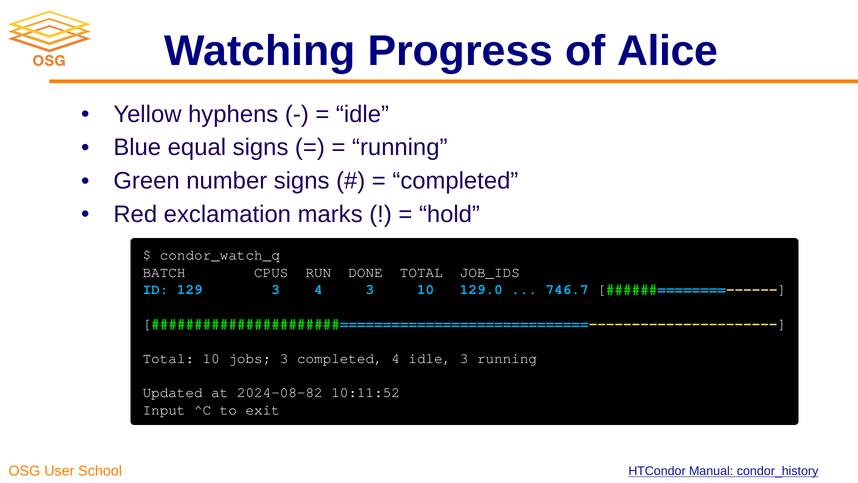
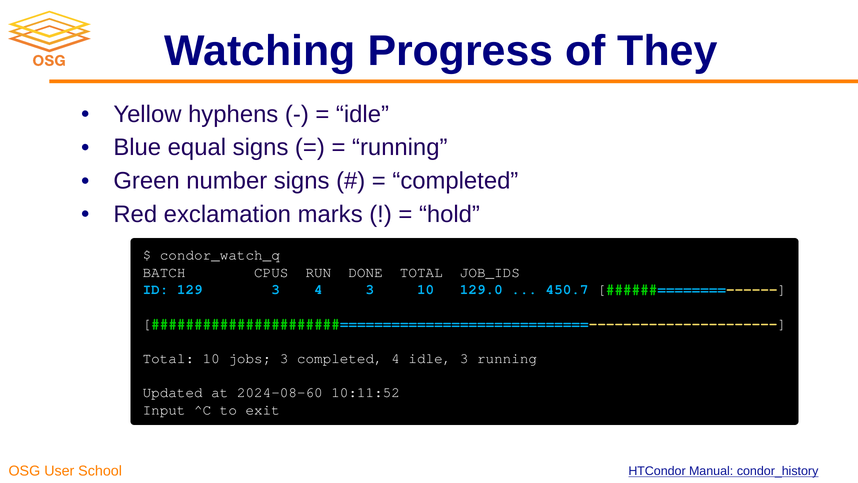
Alice: Alice -> They (668, 51)
746.7: 746.7 -> 450.7 (567, 289)
2024-08-82: 2024-08-82 -> 2024-08-60 (280, 392)
